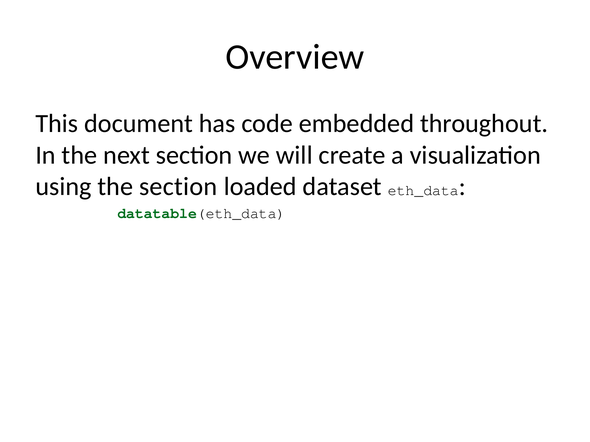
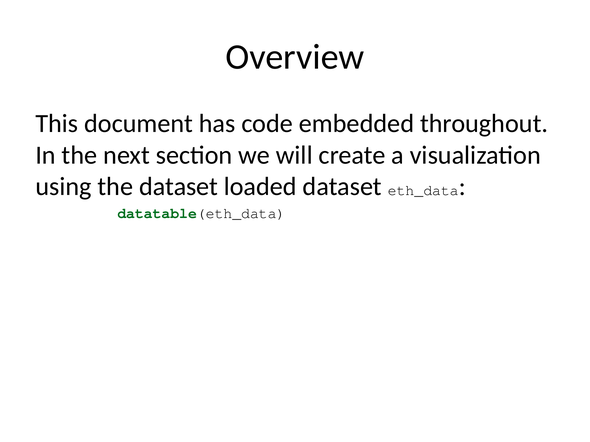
the section: section -> dataset (178, 187)
